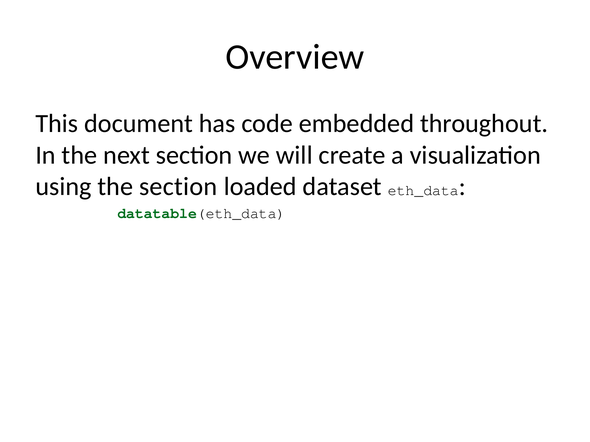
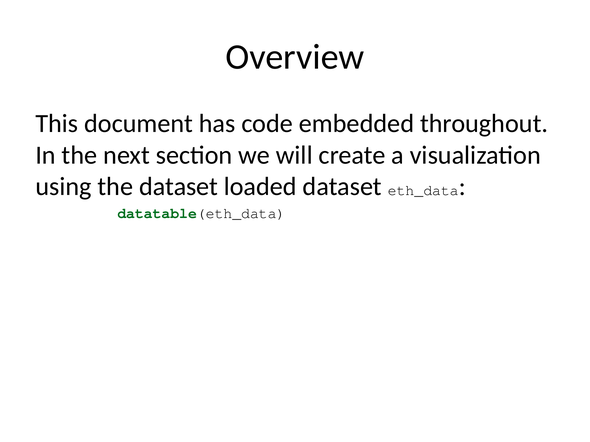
the section: section -> dataset (178, 187)
